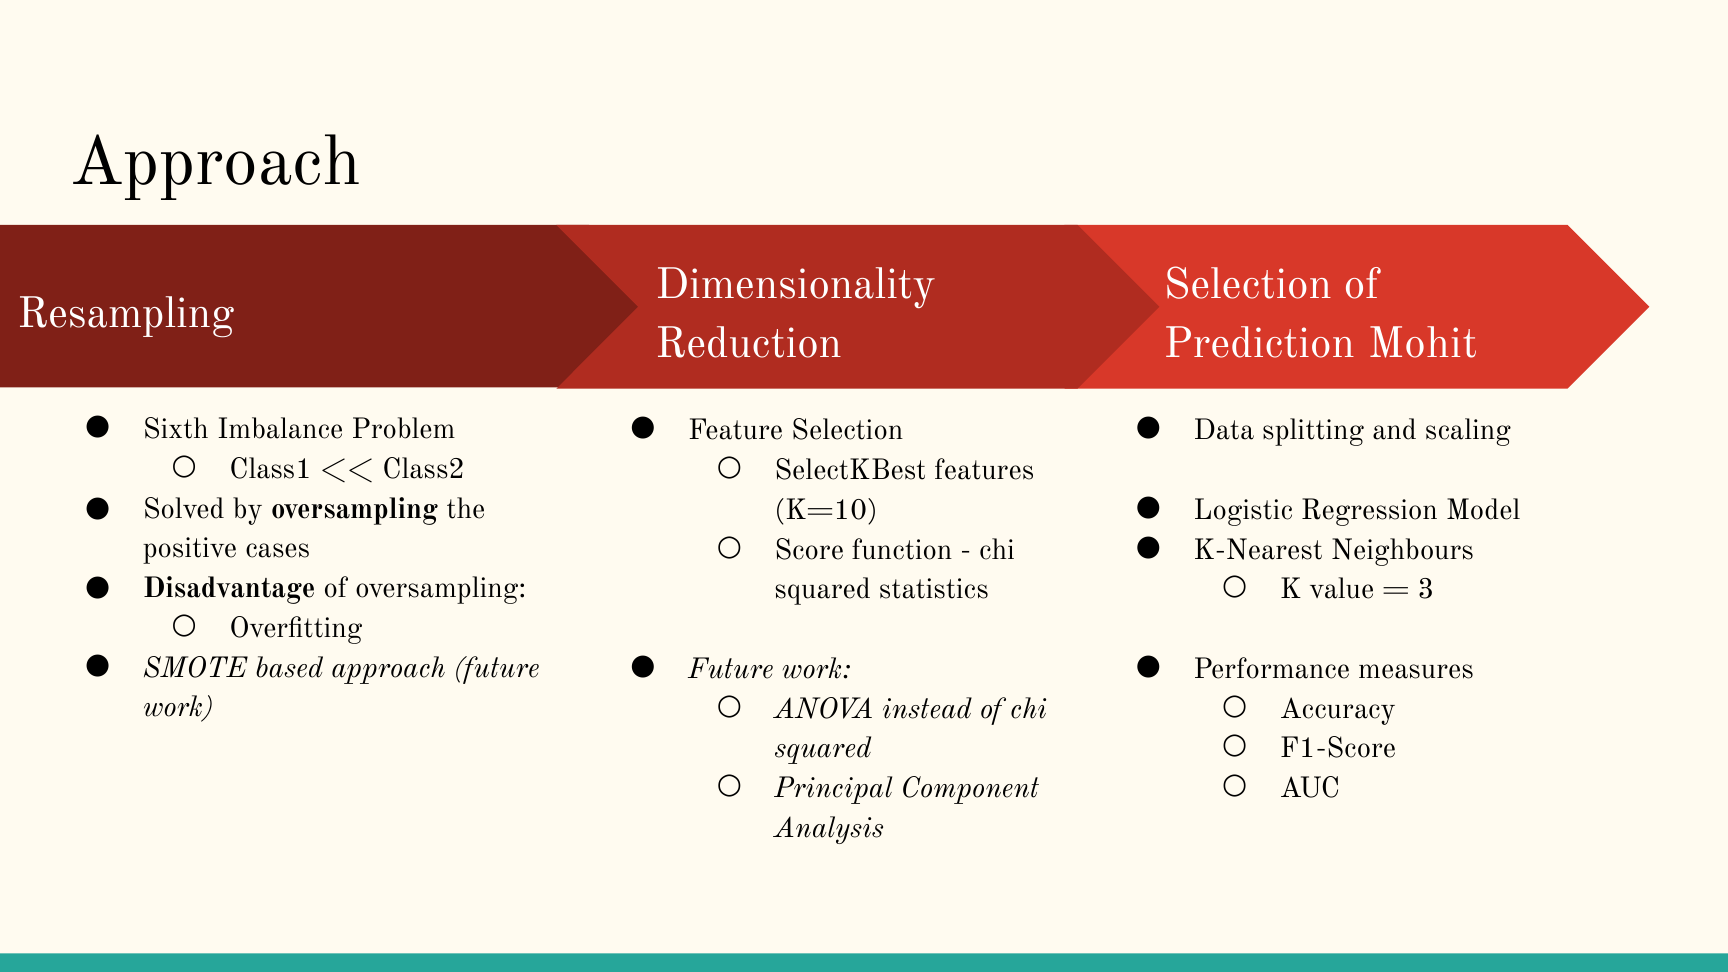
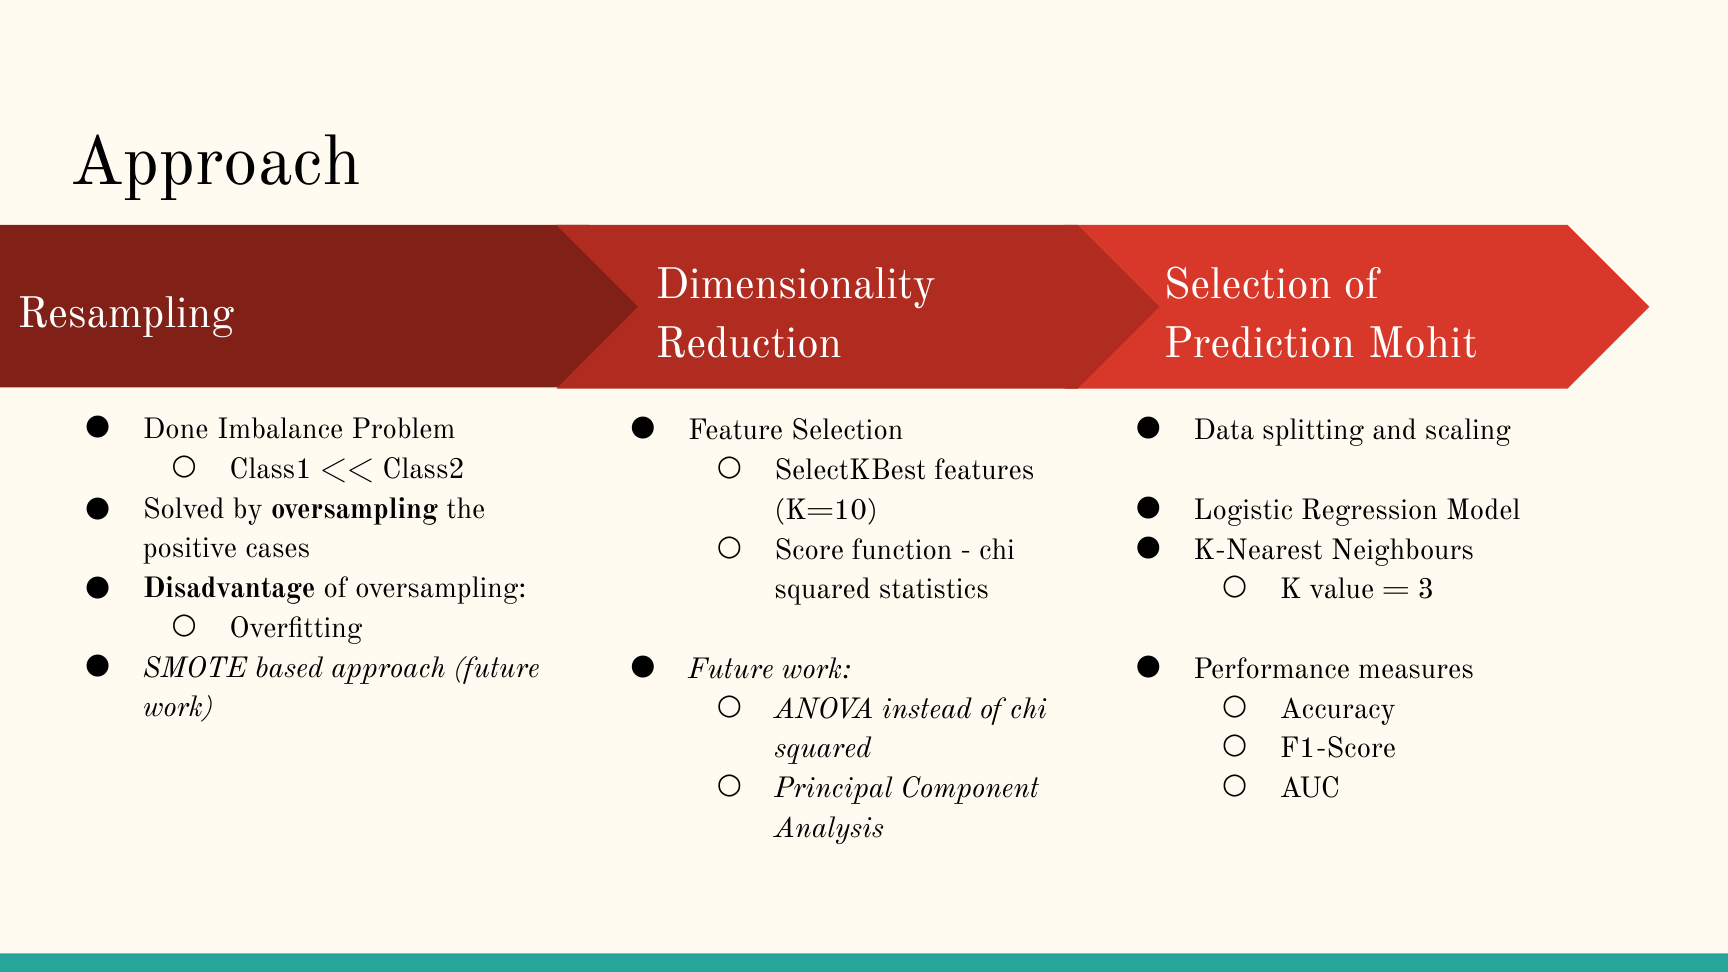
Sixth: Sixth -> Done (176, 429)
